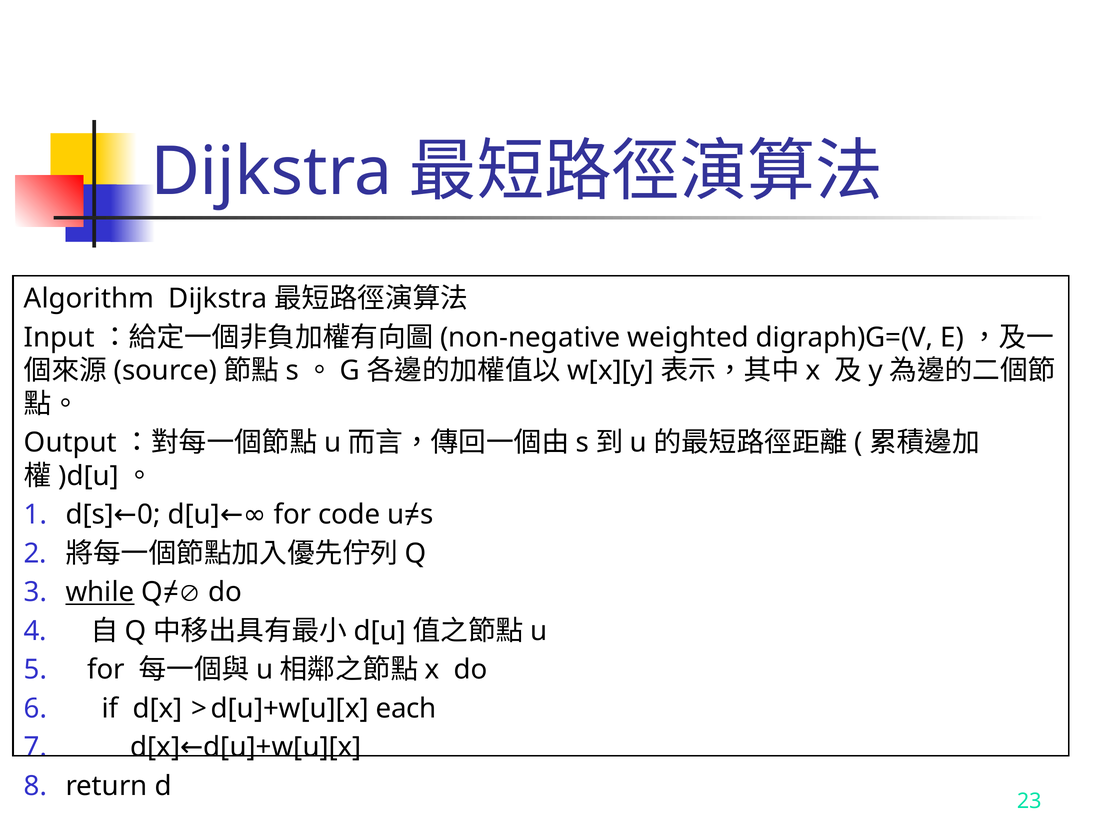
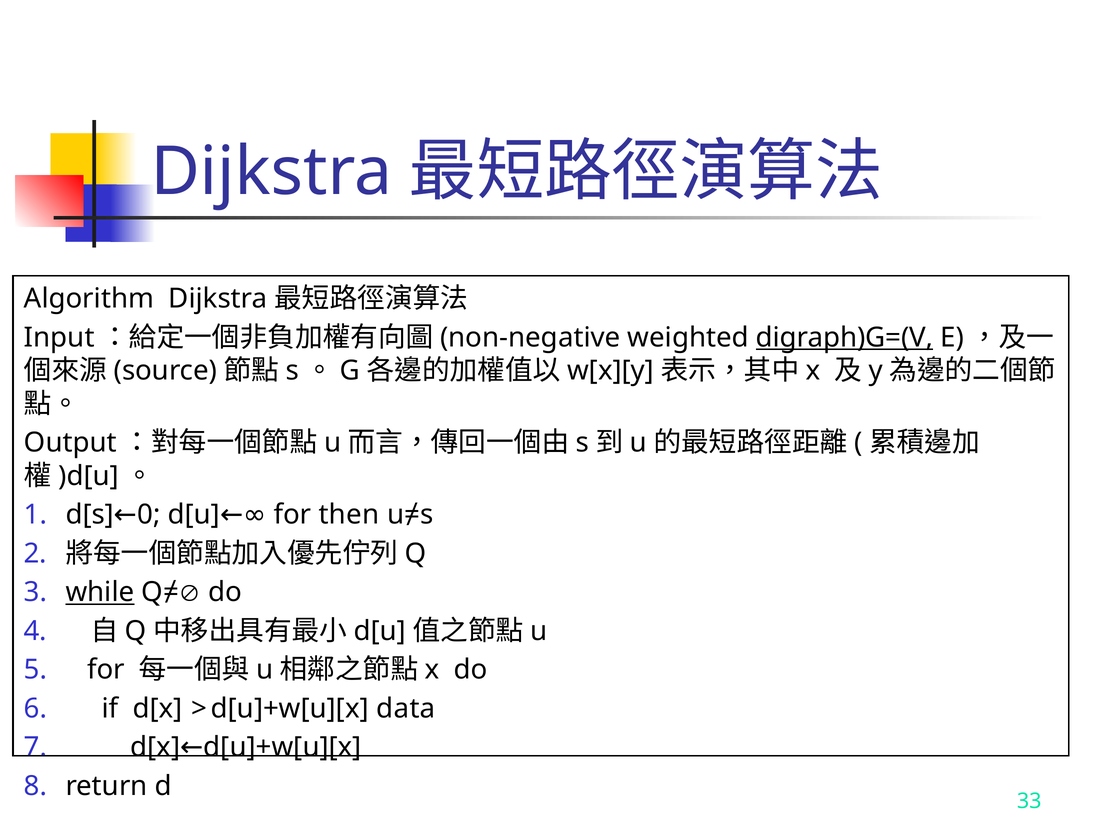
digraph)G=(V underline: none -> present (845, 337)
code: code -> then (349, 515)
each: each -> data (406, 709)
23: 23 -> 33 (1029, 801)
